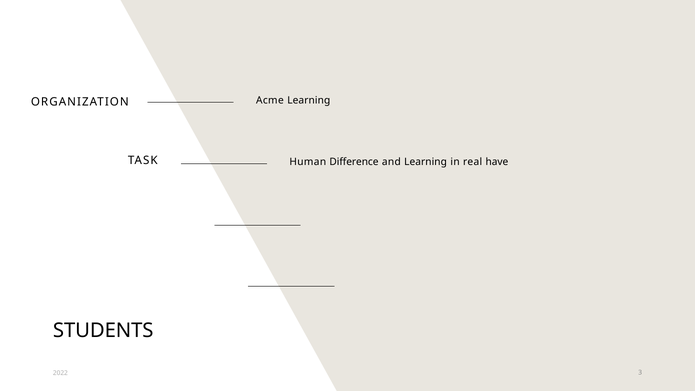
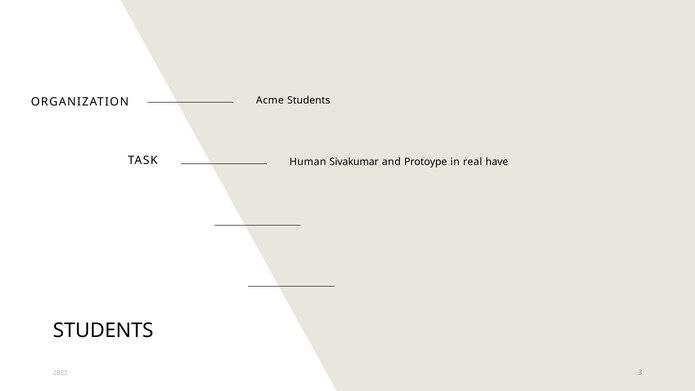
Acme Learning: Learning -> Students (309, 100)
Difference: Difference -> Sivakumar (354, 162)
and Learning: Learning -> Protoype (426, 162)
